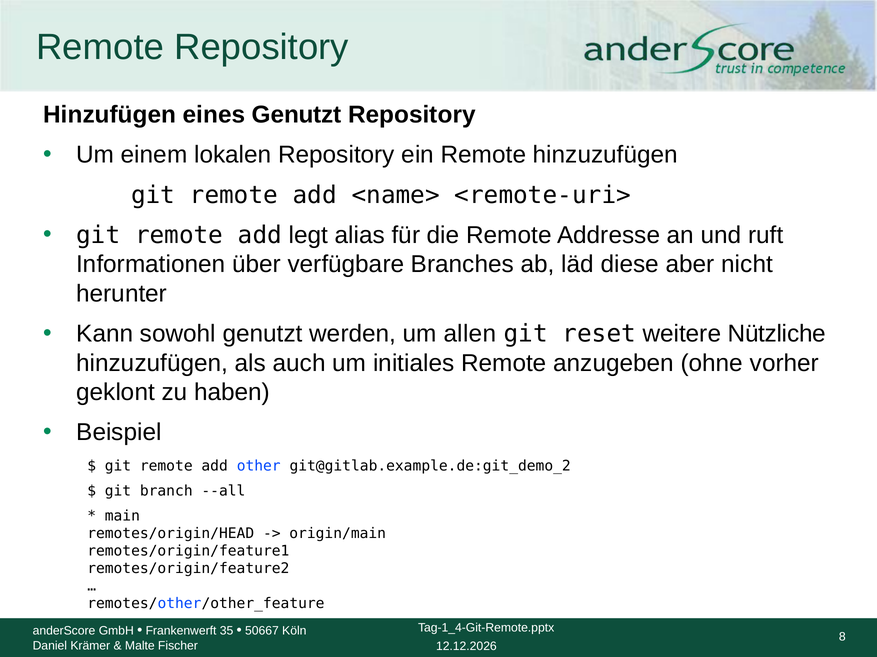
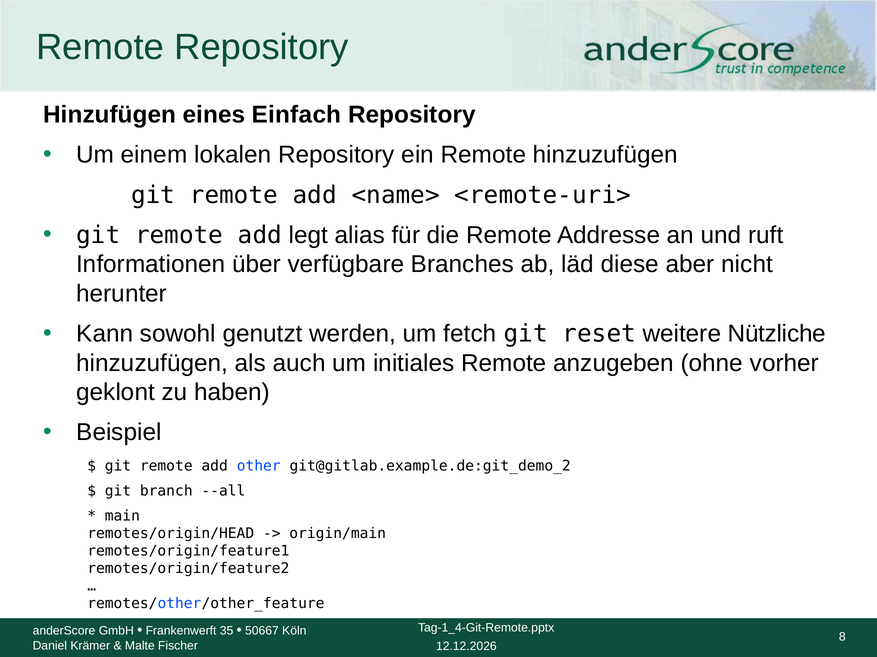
eines Genutzt: Genutzt -> Einfach (297, 115)
allen: allen -> fetch (470, 334)
